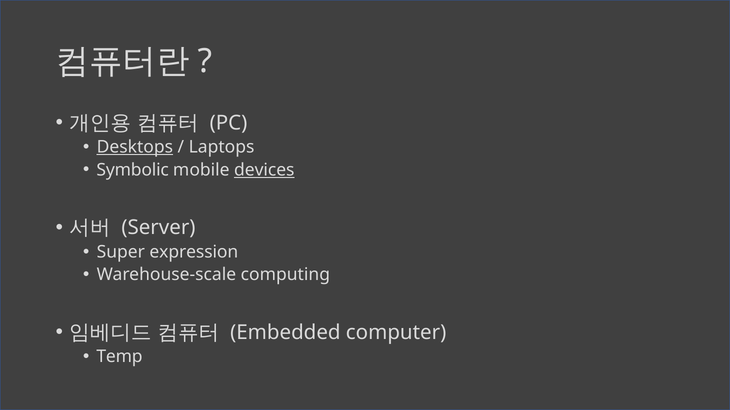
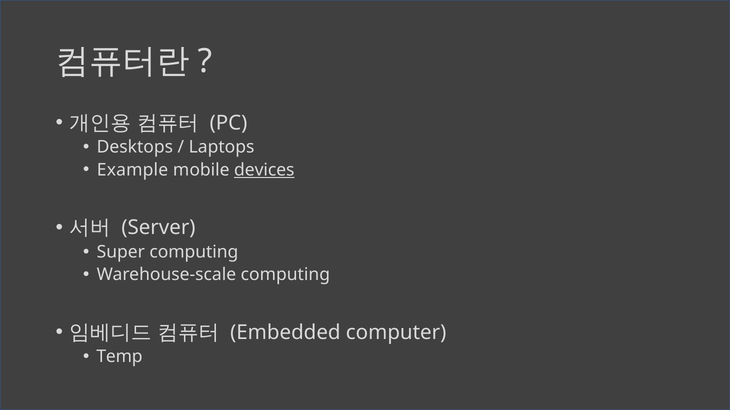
Desktops underline: present -> none (135, 147)
Symbolic: Symbolic -> Example (133, 170)
Super expression: expression -> computing (194, 252)
